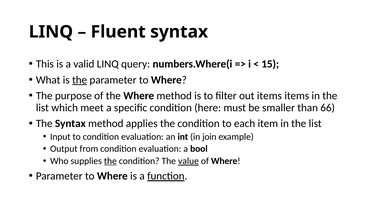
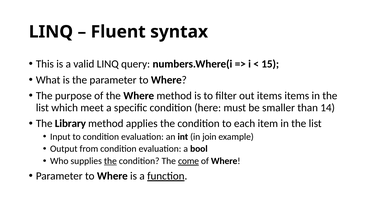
the underline: present -> none (80, 80)
66: 66 -> 14 (328, 108)
The Syntax: Syntax -> Library (70, 123)
value: value -> come (189, 161)
